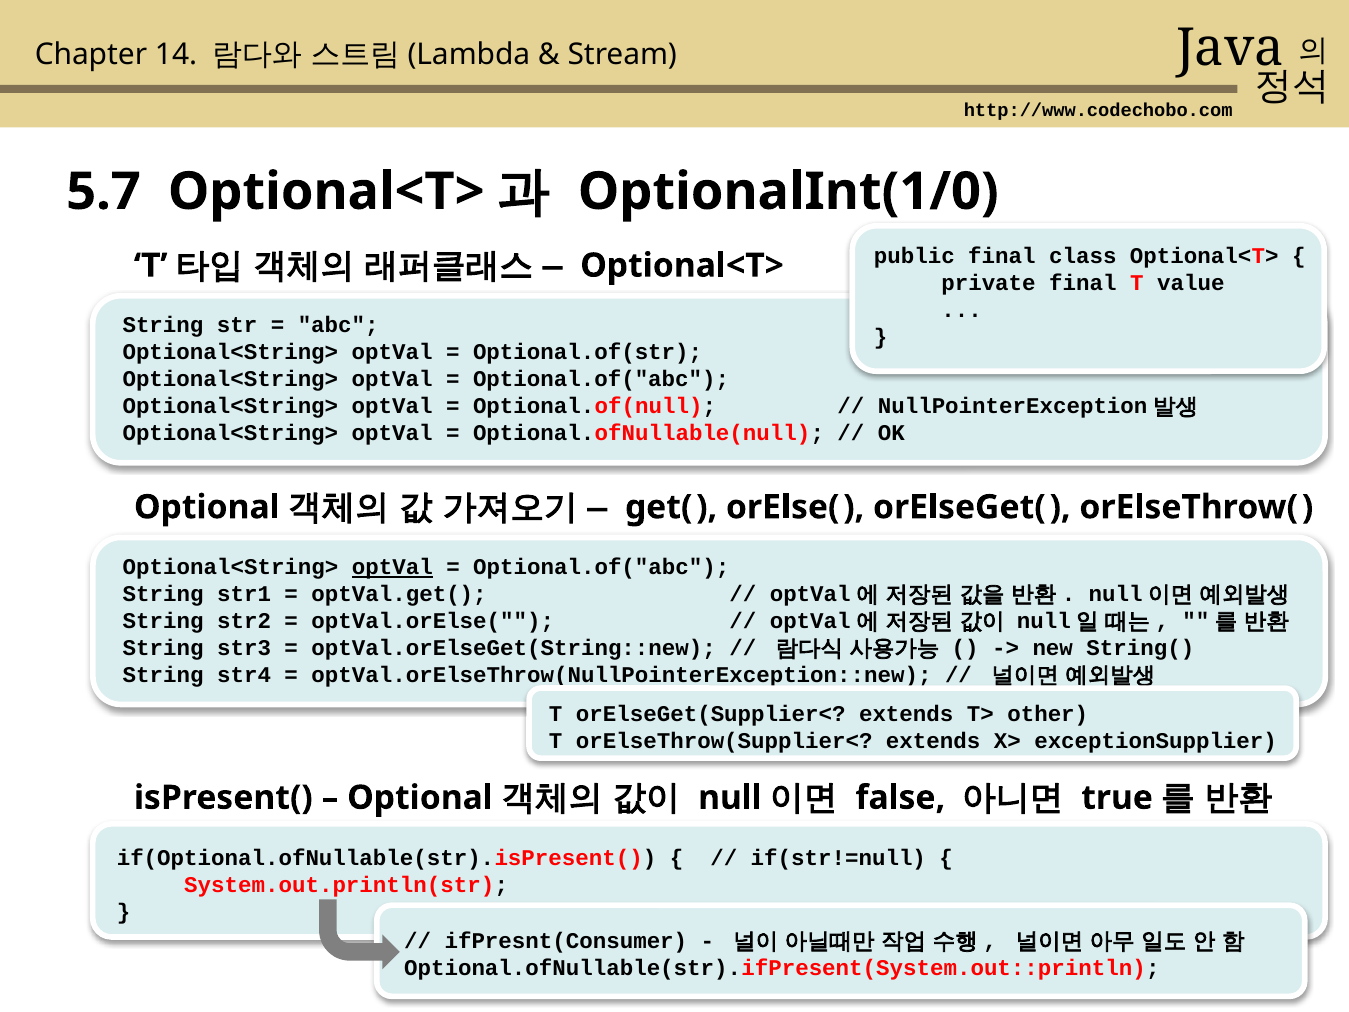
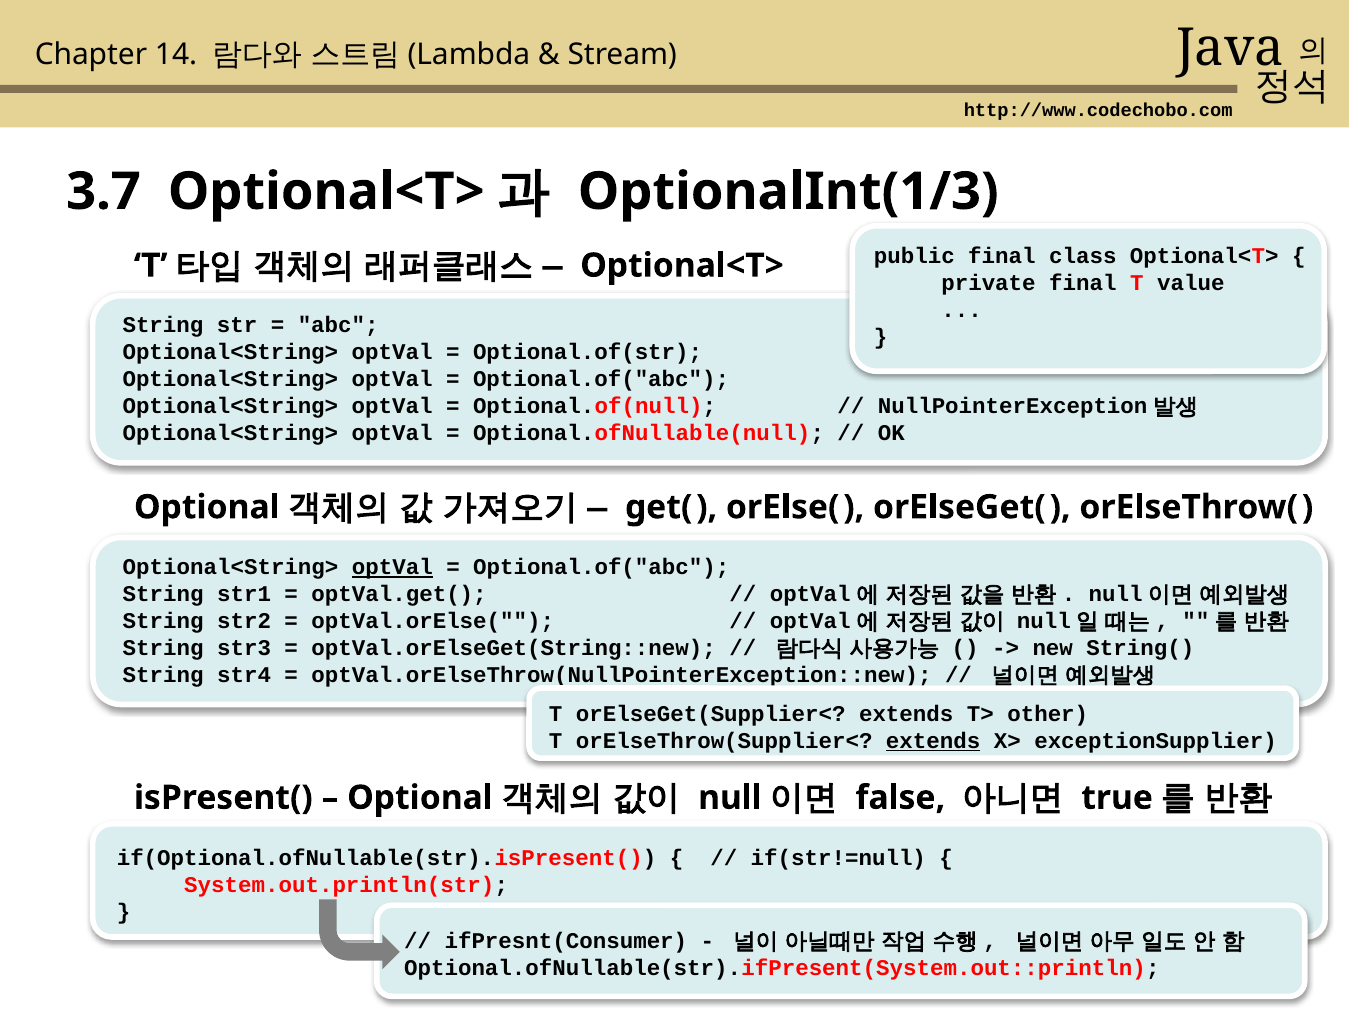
5.7: 5.7 -> 3.7 (103, 192)
OptionalInt(1/0: OptionalInt(1/0 -> OptionalInt(1/3 (788, 192)
extends underline: none -> present (933, 740)
